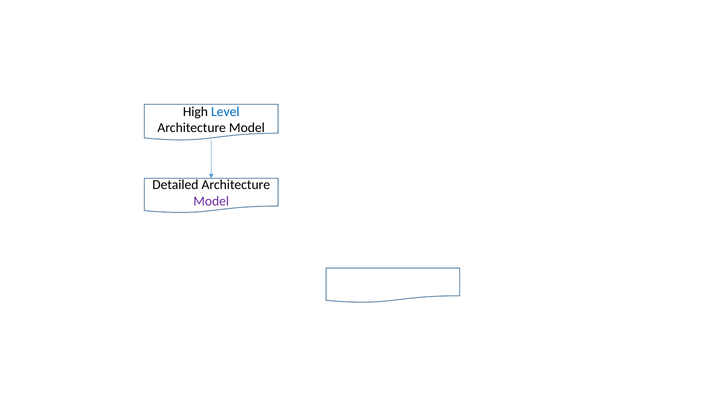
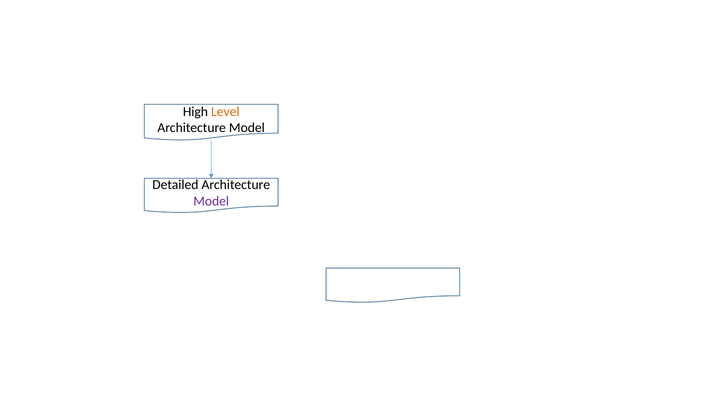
Level colour: blue -> orange (225, 112)
